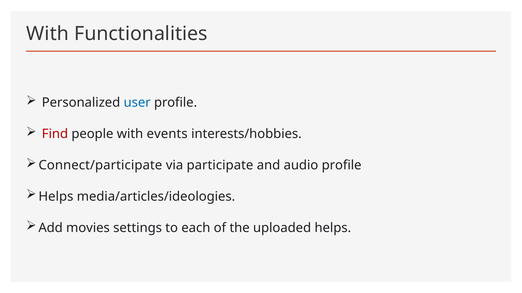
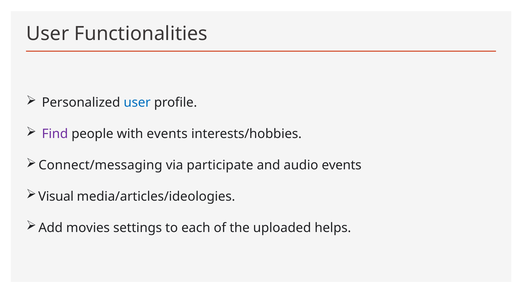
With: With -> User (48, 34)
Find colour: red -> purple (55, 134)
Connect/participate: Connect/participate -> Connect/messaging (100, 166)
audio profile: profile -> events (342, 166)
Helps: Helps -> Visual (56, 197)
